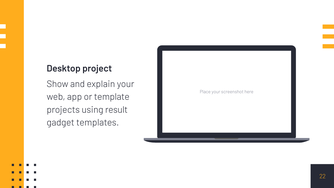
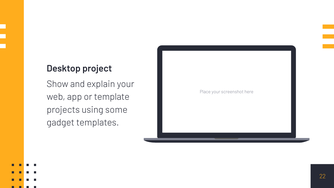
result: result -> some (116, 110)
